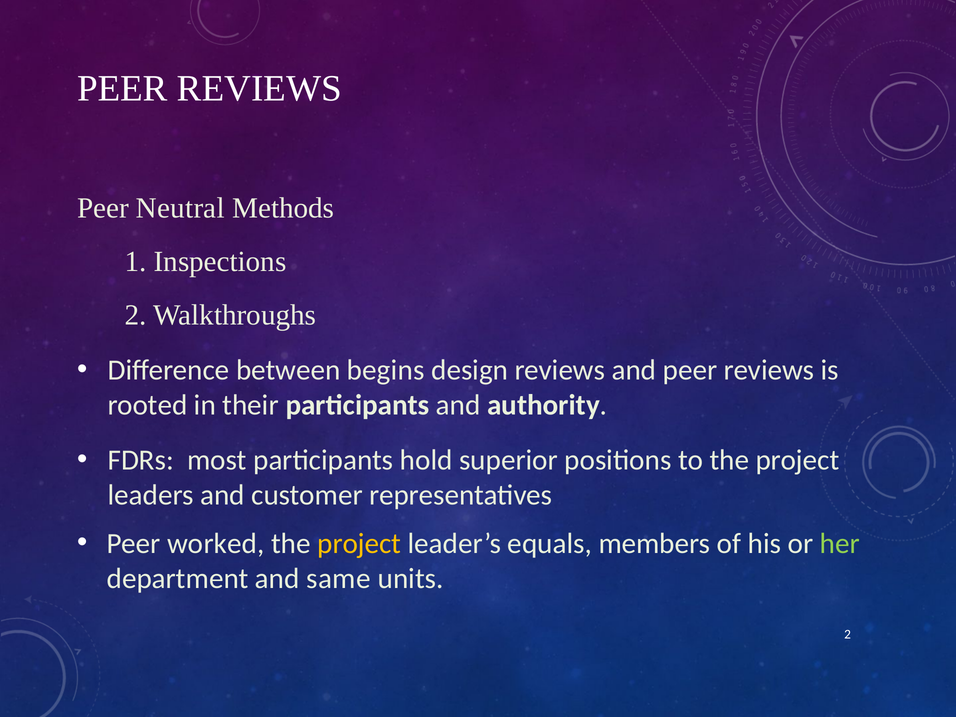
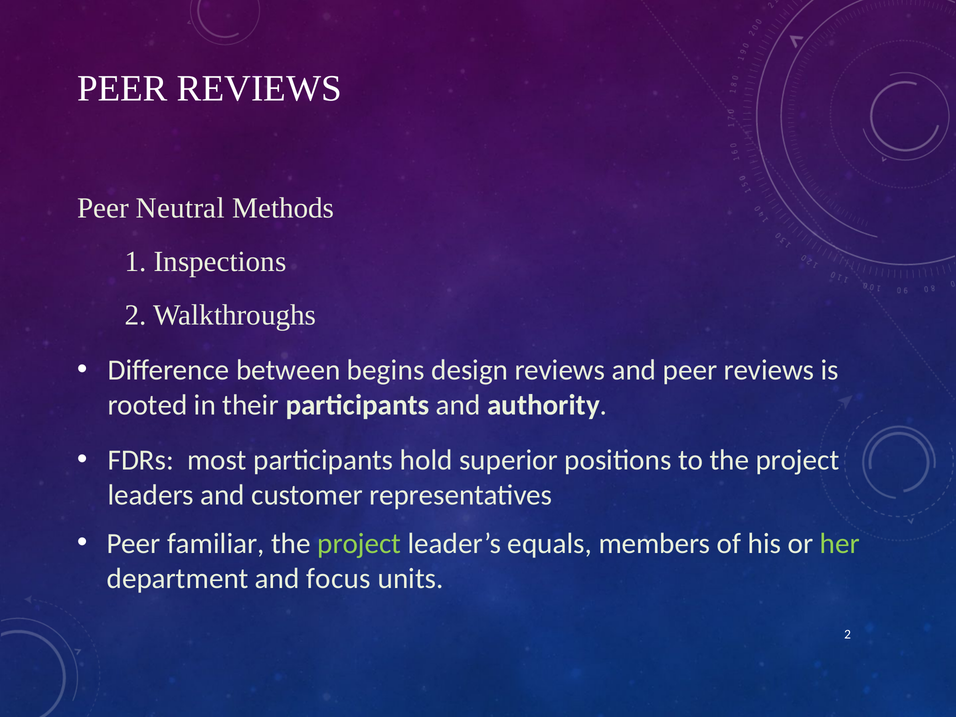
worked: worked -> familiar (216, 543)
project colour: yellow -> light green (359, 543)
same: same -> focus (338, 578)
